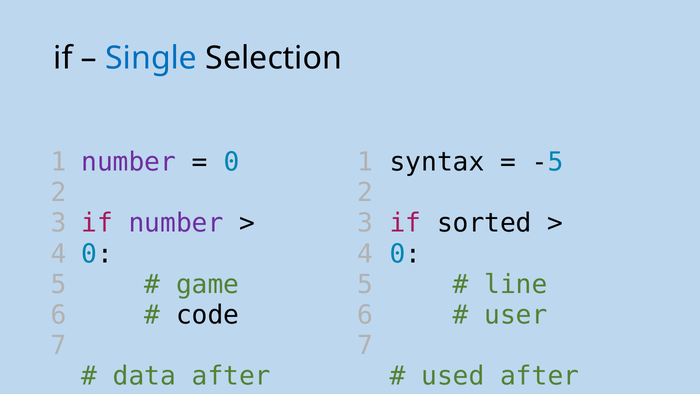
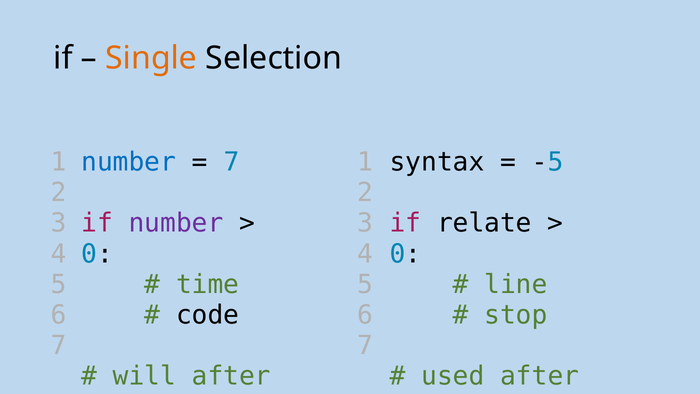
Single colour: blue -> orange (151, 58)
number colour: purple -> blue (129, 162)
0: 0 -> 7 (231, 162)
sorted: sorted -> relate (484, 223)
game: game -> time (208, 284)
user: user -> stop (516, 315)
data: data -> will (144, 376)
